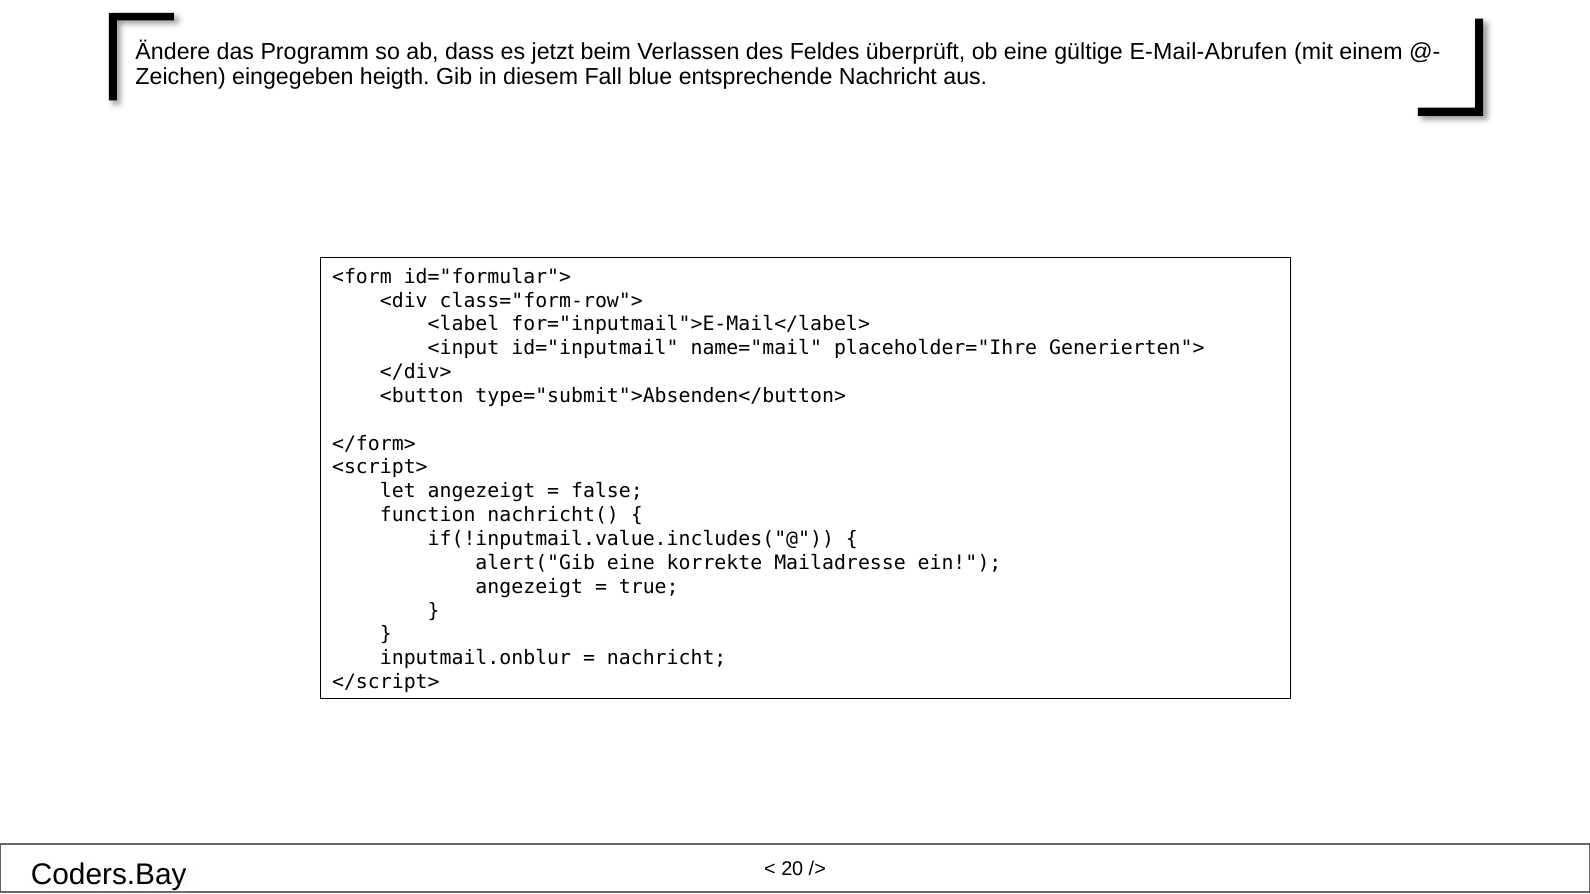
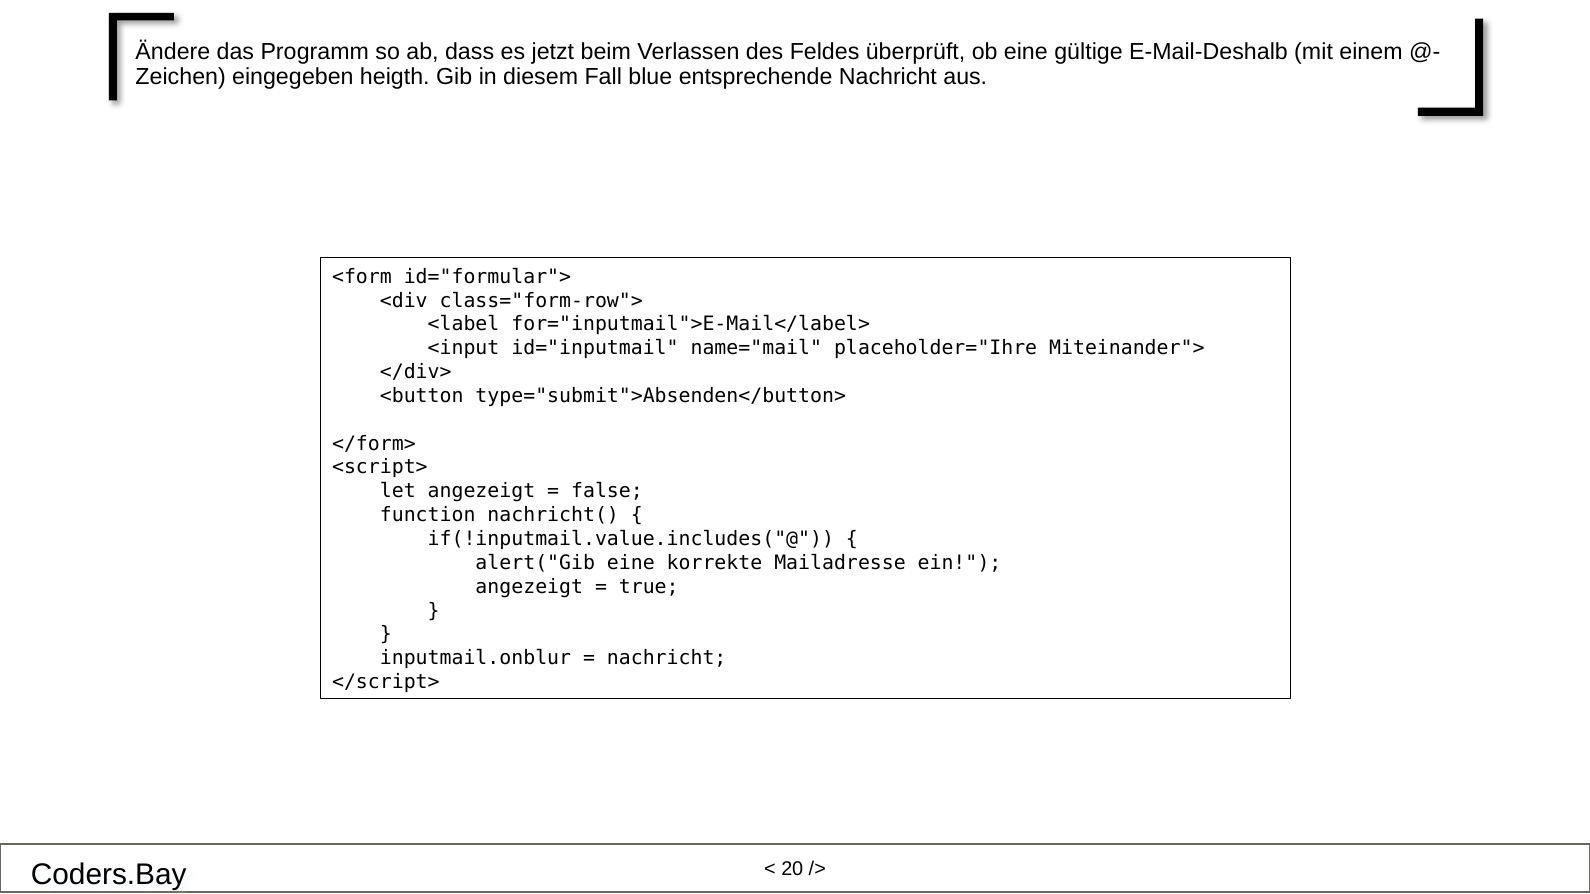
E-Mail-Abrufen: E-Mail-Abrufen -> E-Mail-Deshalb (1208, 52)
Generierten">: Generierten"> -> Miteinander"> (1127, 348)
